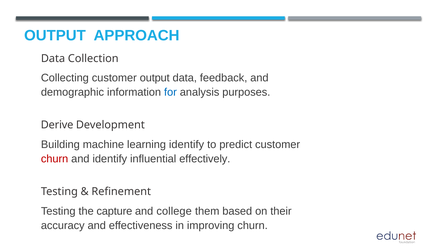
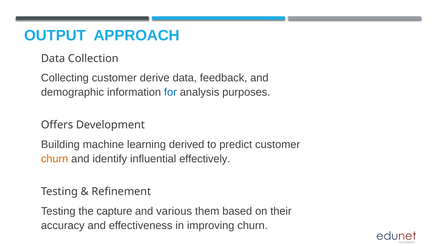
customer output: output -> derive (155, 78)
Derive: Derive -> Offers (57, 125)
learning identify: identify -> derived (187, 144)
churn colour: red -> orange (55, 159)
college: college -> various (174, 211)
